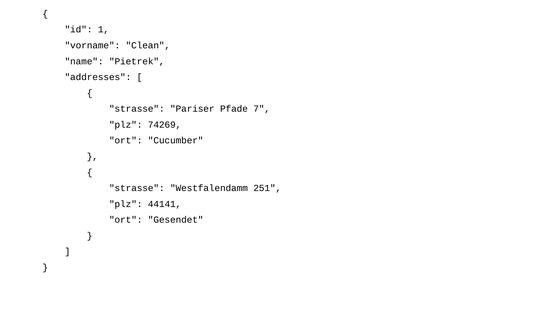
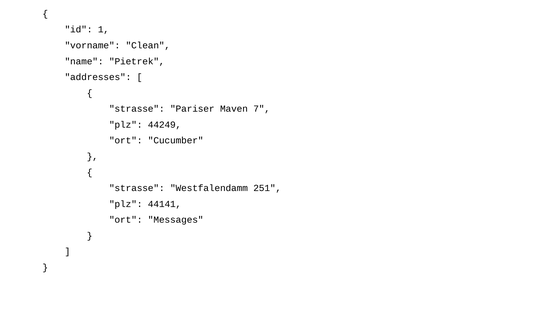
Pfade: Pfade -> Maven (234, 109)
74269: 74269 -> 44249 (165, 124)
Gesendet: Gesendet -> Messages (176, 219)
